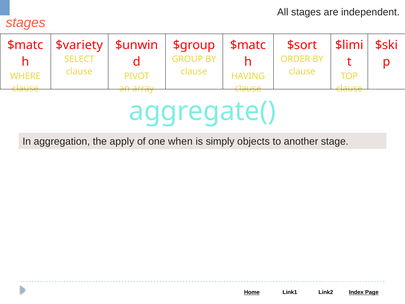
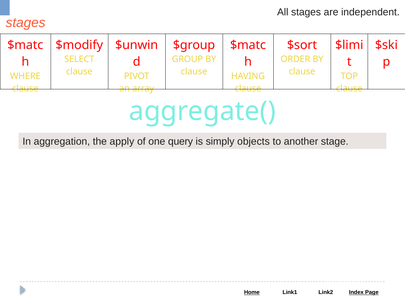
$variety: $variety -> $modify (79, 45)
when: when -> query (181, 141)
